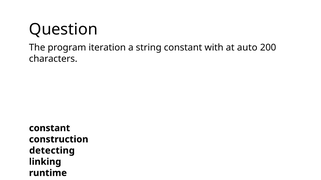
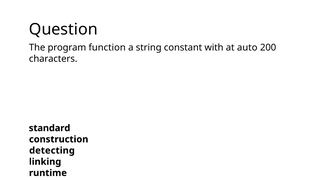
iteration: iteration -> function (107, 48)
constant: constant -> standard (50, 128)
